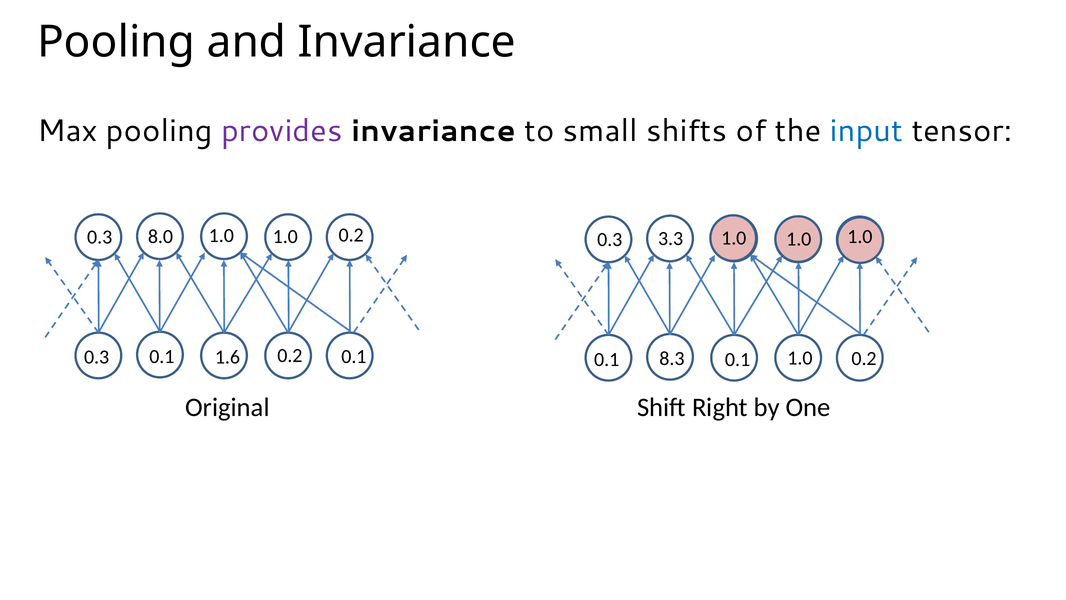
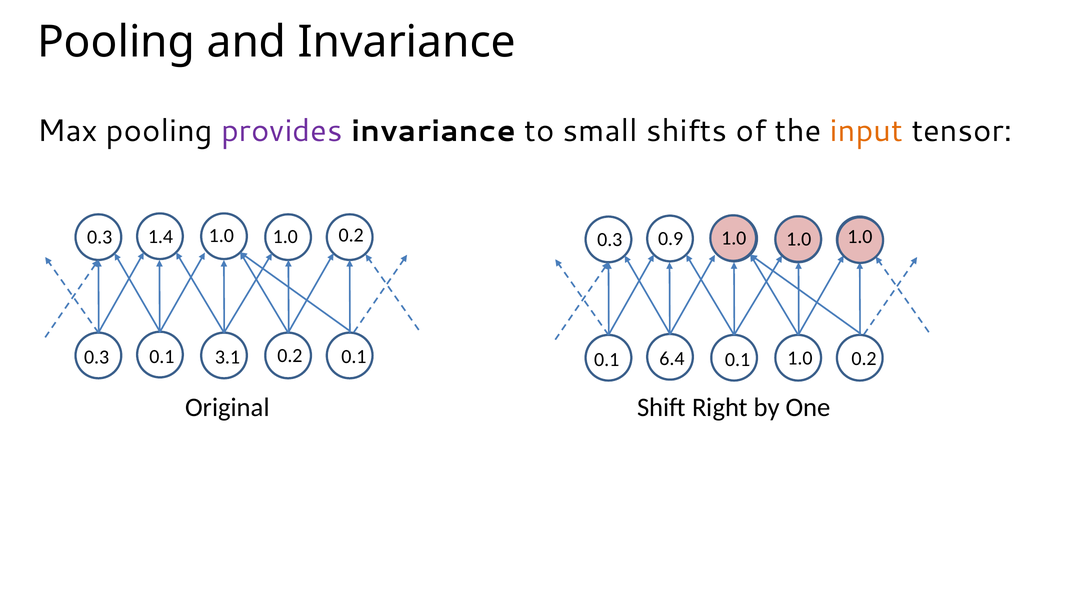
input colour: blue -> orange (866, 131)
8.0: 8.0 -> 1.4 (160, 236)
3.3: 3.3 -> 0.9 (671, 239)
1.6: 1.6 -> 3.1 (227, 357)
8.3: 8.3 -> 6.4 (672, 359)
